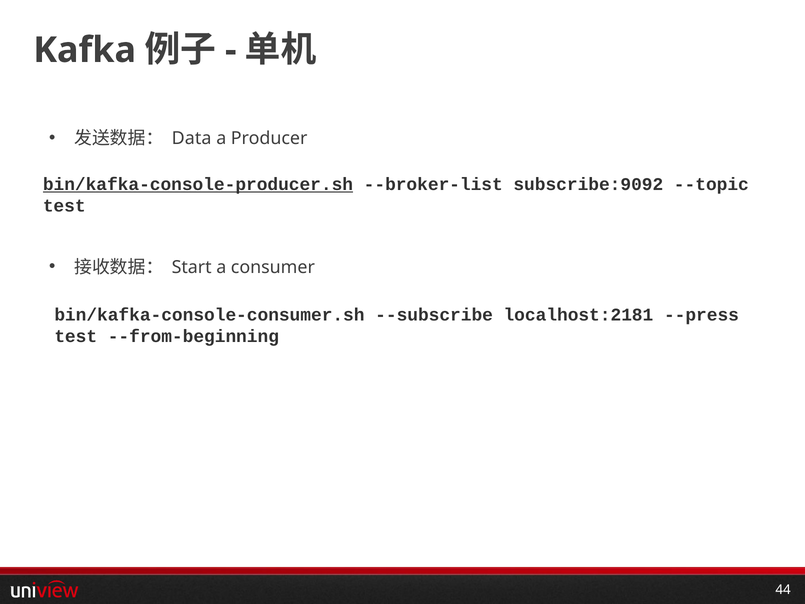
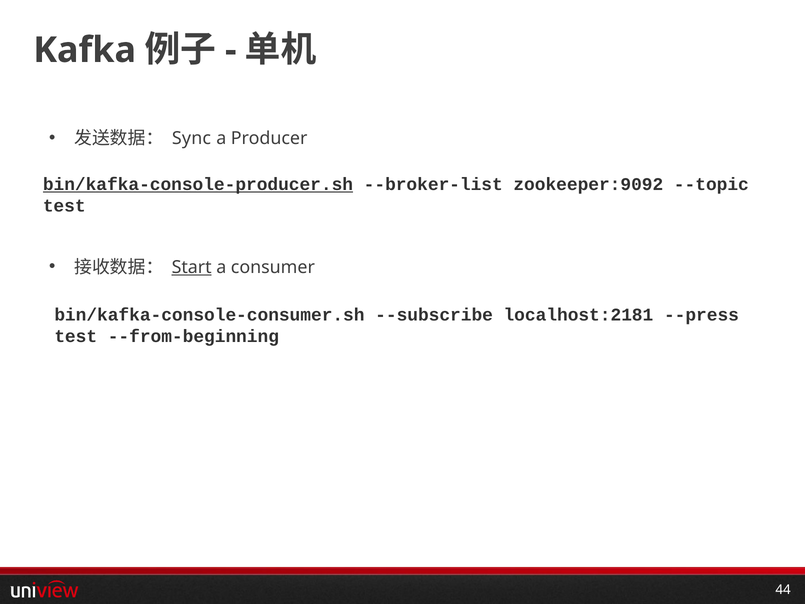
Data: Data -> Sync (192, 138)
subscribe:9092: subscribe:9092 -> zookeeper:9092 (588, 184)
Start underline: none -> present (192, 267)
